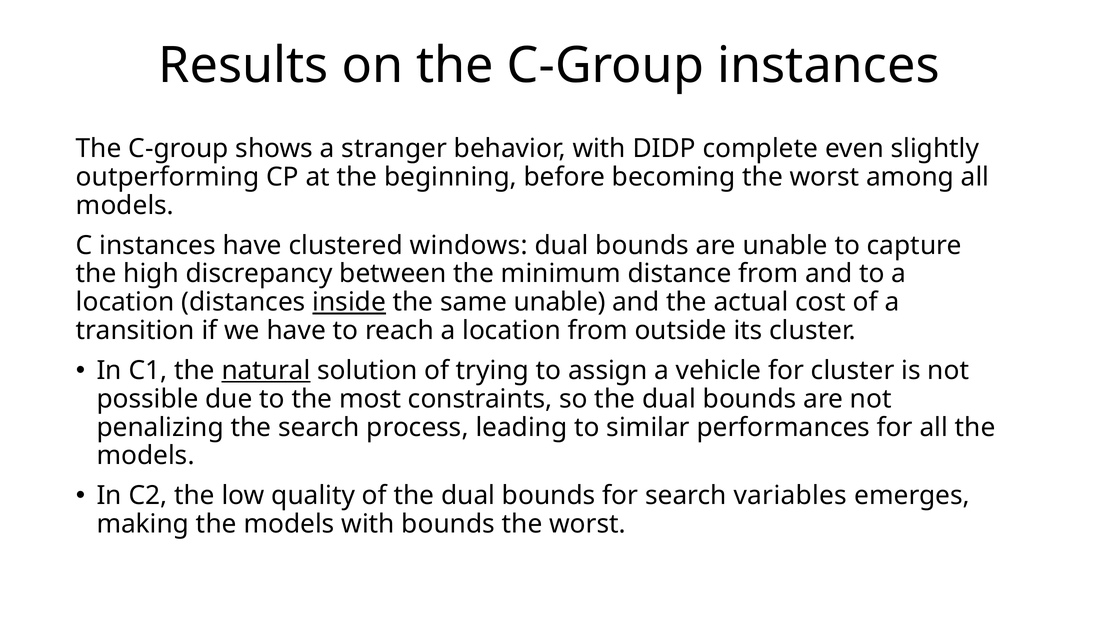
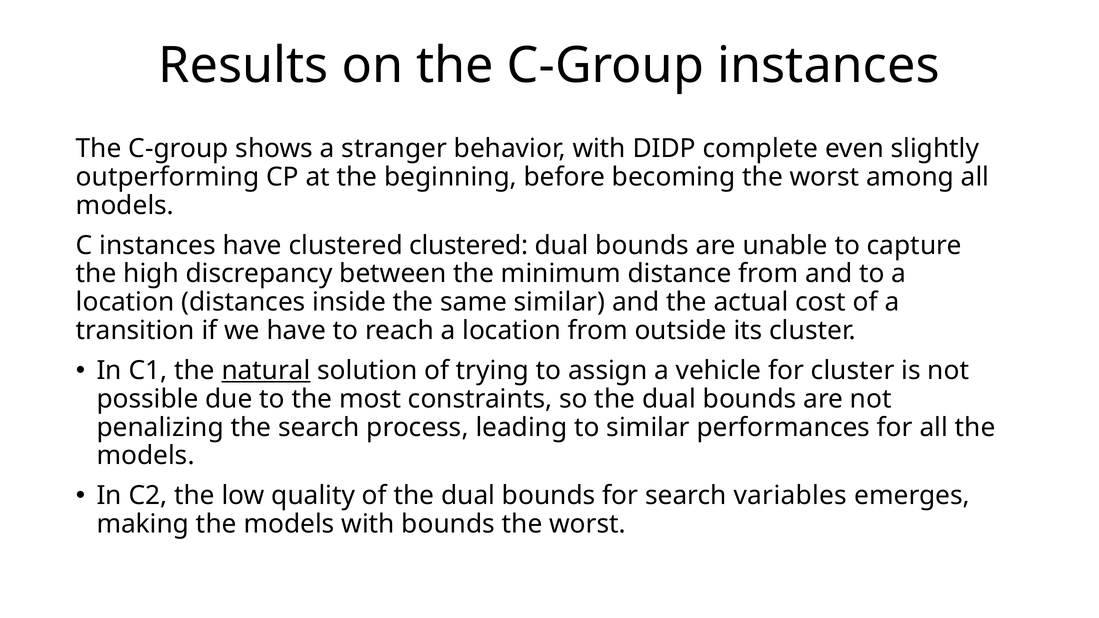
clustered windows: windows -> clustered (469, 245)
inside underline: present -> none (349, 302)
same unable: unable -> similar (560, 302)
